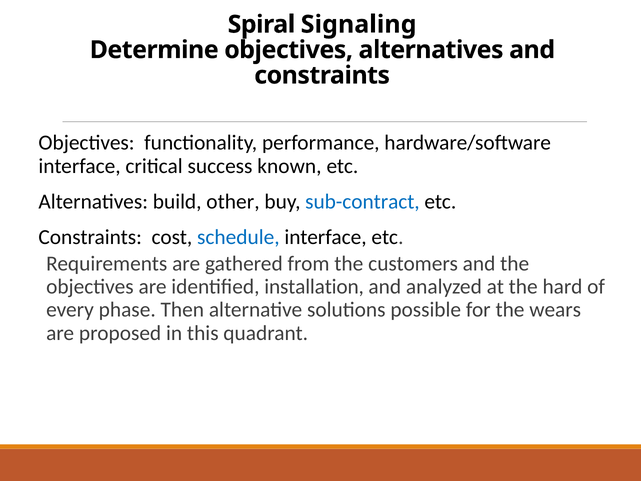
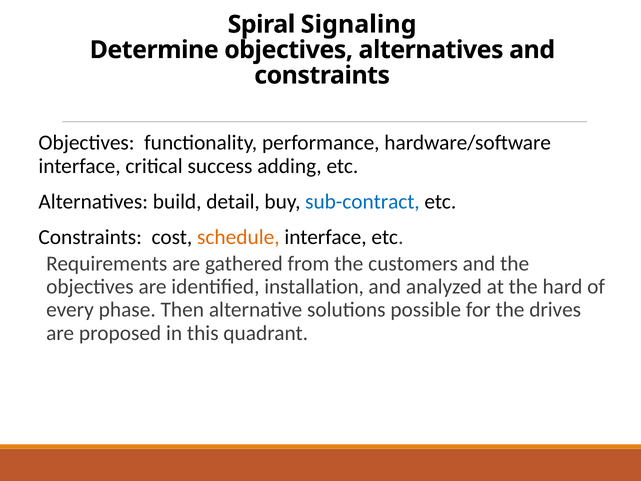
known: known -> adding (289, 166)
other: other -> detail (233, 201)
schedule colour: blue -> orange (238, 237)
wears: wears -> drives (555, 310)
